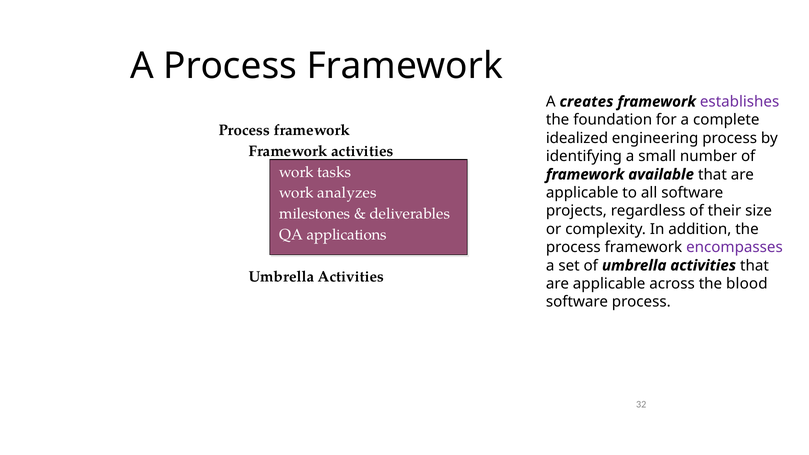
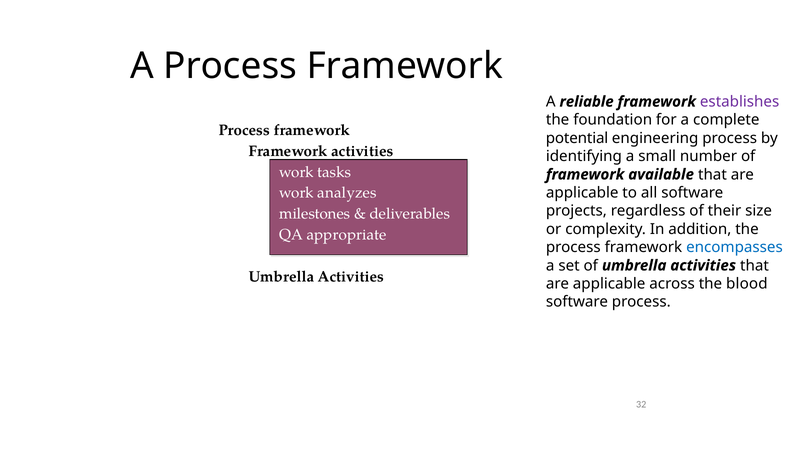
creates: creates -> reliable (587, 102)
idealized: idealized -> potential (577, 138)
applications: applications -> appropriate (347, 235)
encompasses colour: purple -> blue (734, 247)
